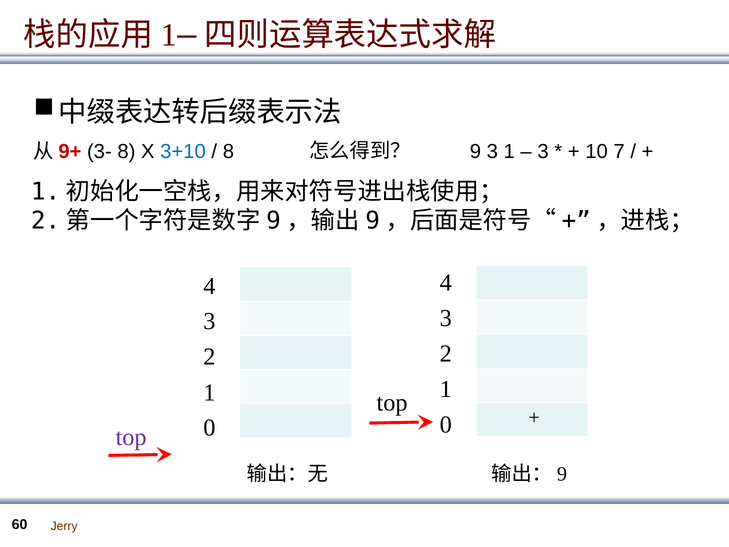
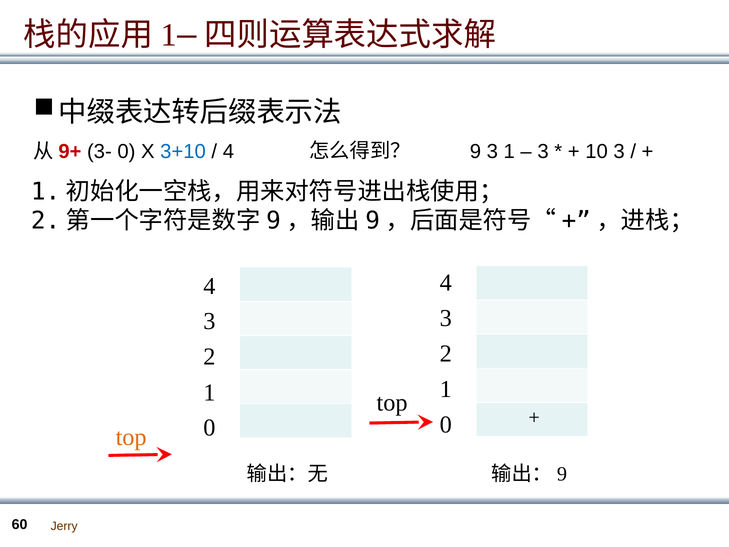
3- 8: 8 -> 0 (126, 152)
8: 8 -> 4 (228, 152)
10 7: 7 -> 3 (619, 152)
top colour: purple -> orange (131, 437)
